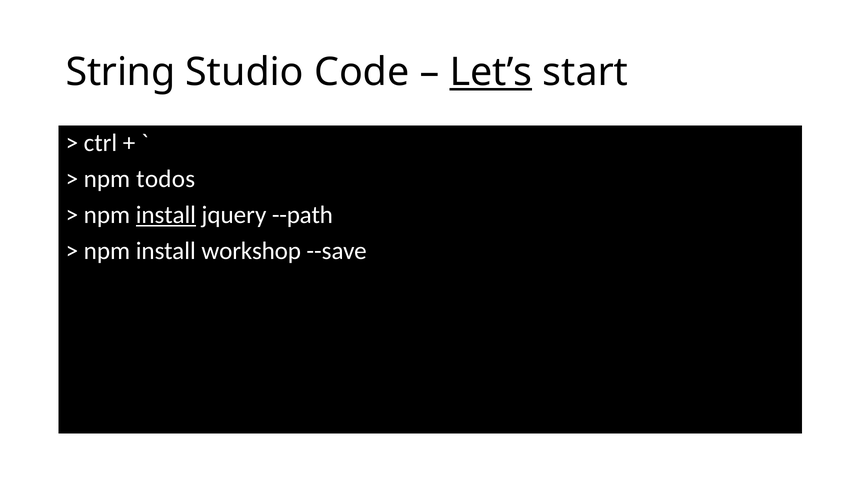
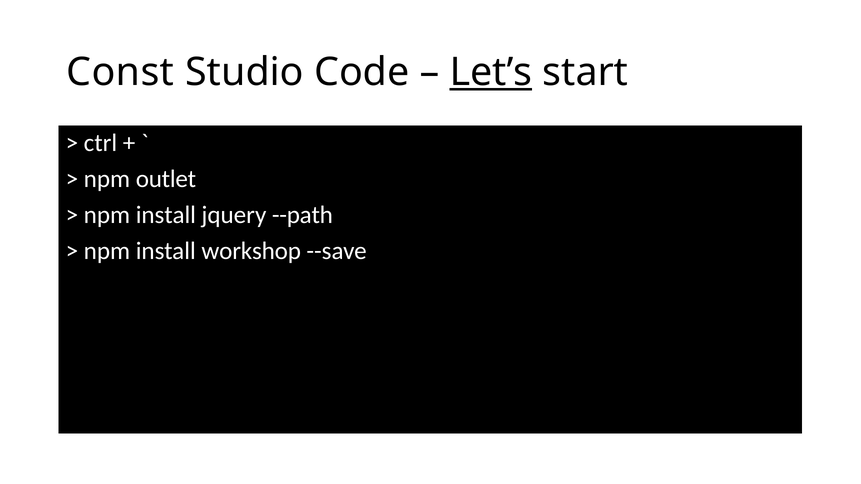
String: String -> Const (120, 72)
todos: todos -> outlet (166, 179)
install underline: present -> none (166, 215)
